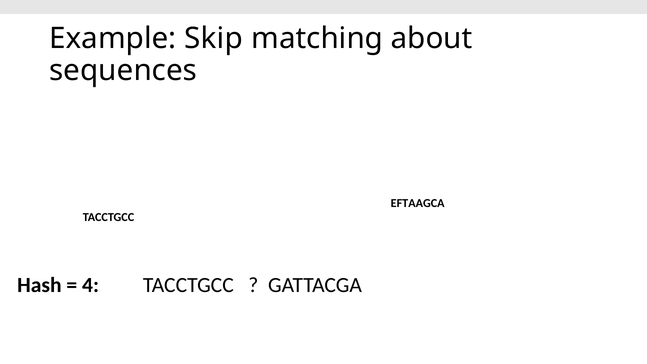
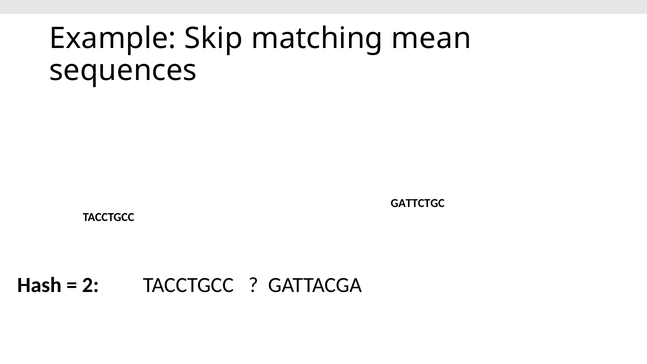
about: about -> mean (431, 38)
EFTAAGCA: EFTAAGCA -> GATTCTGC (418, 203)
4: 4 -> 2 (91, 285)
